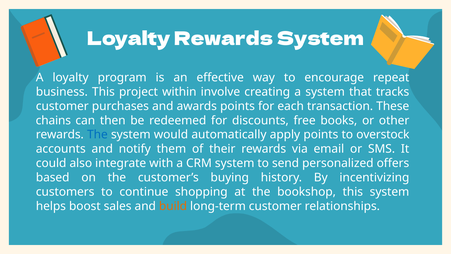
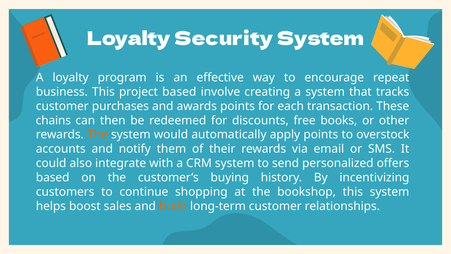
Loyalty Rewards: Rewards -> Security (224, 39)
project within: within -> based (179, 92)
The colour: blue -> orange (97, 135)
